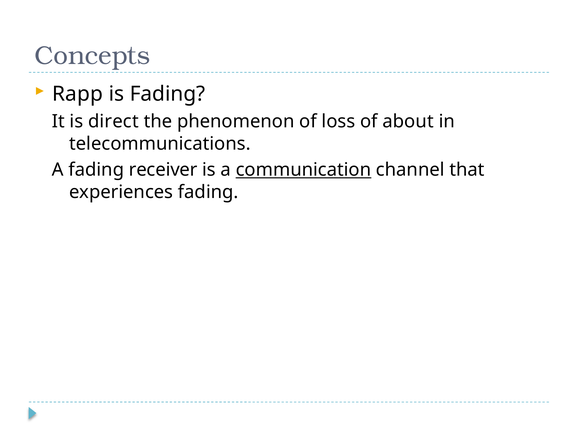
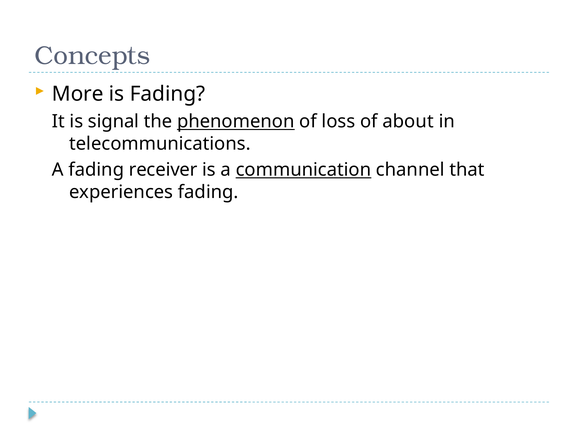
Rapp: Rapp -> More (78, 94)
direct: direct -> signal (114, 121)
phenomenon underline: none -> present (236, 121)
